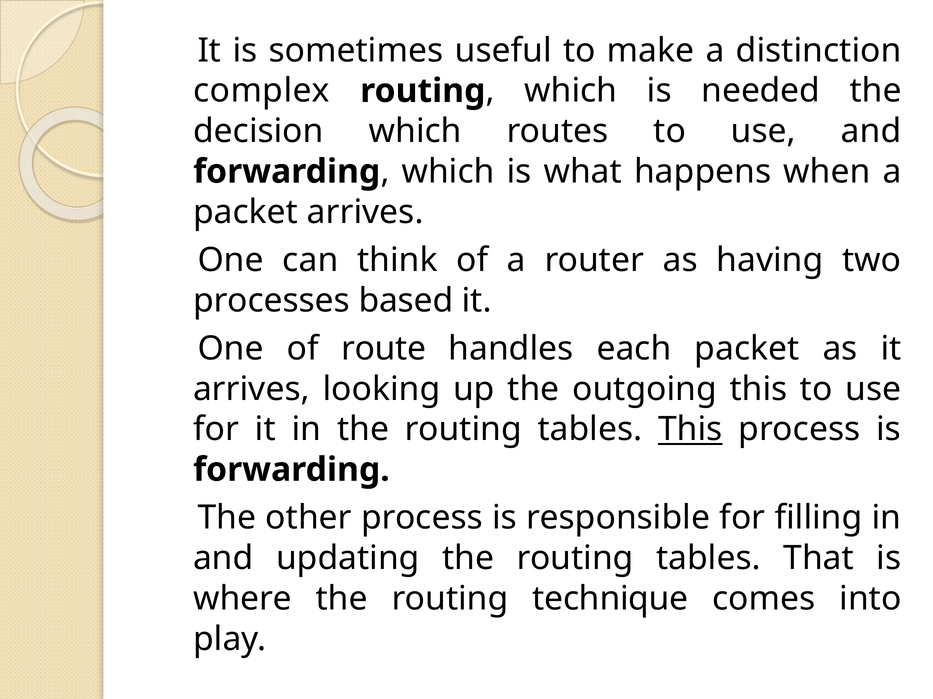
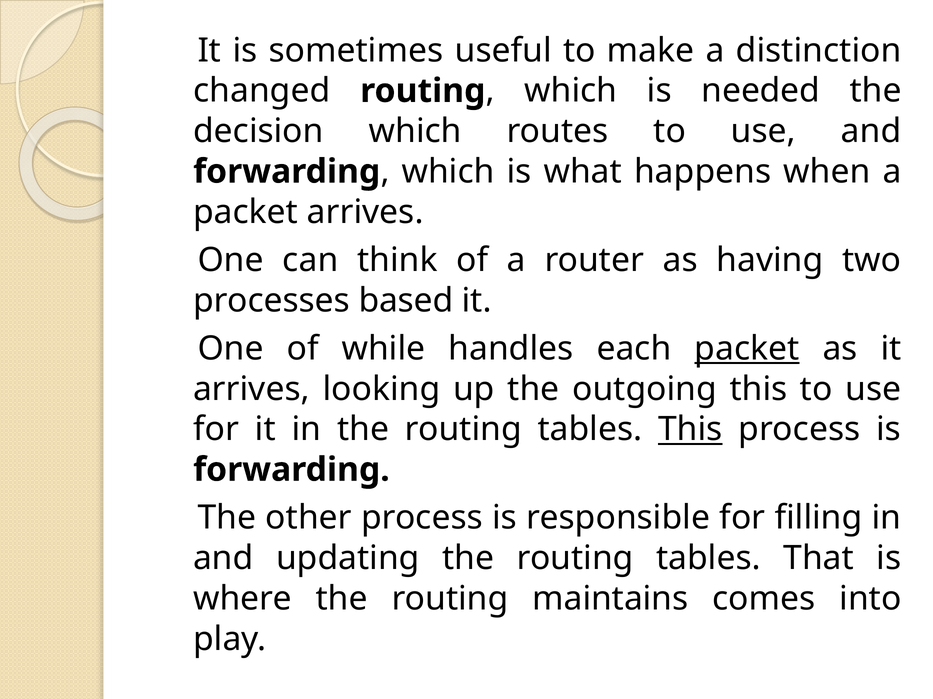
complex: complex -> changed (262, 91)
route: route -> while (384, 349)
packet underline: none -> present (747, 349)
technique: technique -> maintains (610, 599)
